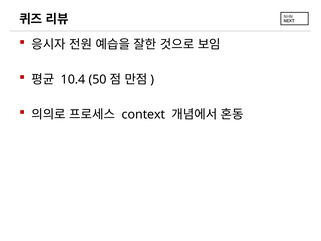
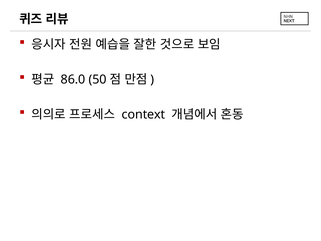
10.4: 10.4 -> 86.0 (73, 79)
